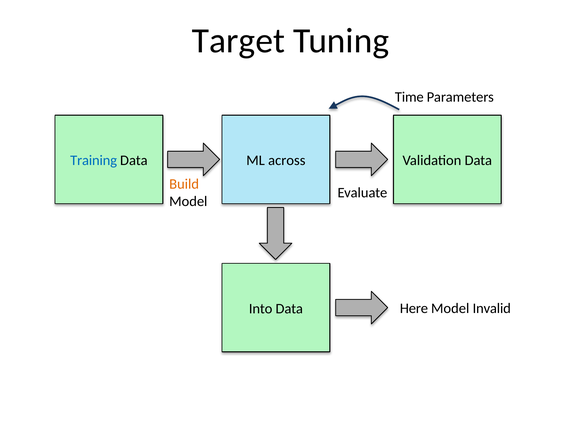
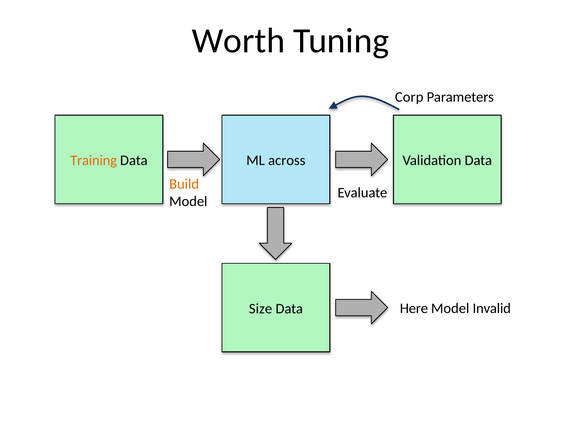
Target: Target -> Worth (238, 41)
Time: Time -> Corp (409, 97)
Training colour: blue -> orange (94, 160)
Into: Into -> Size (261, 308)
